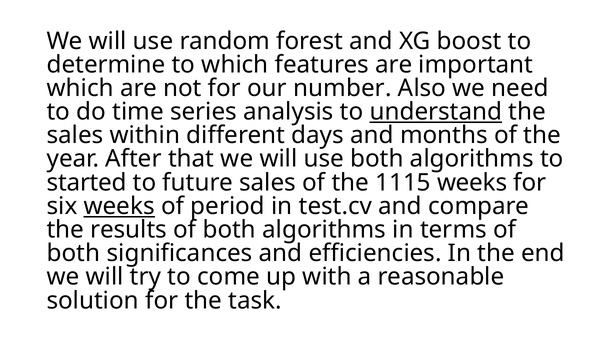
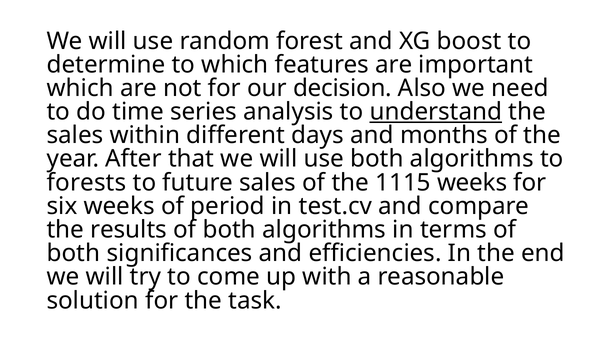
number: number -> decision (343, 88)
started: started -> forests (87, 182)
weeks underline: present -> none (119, 206)
